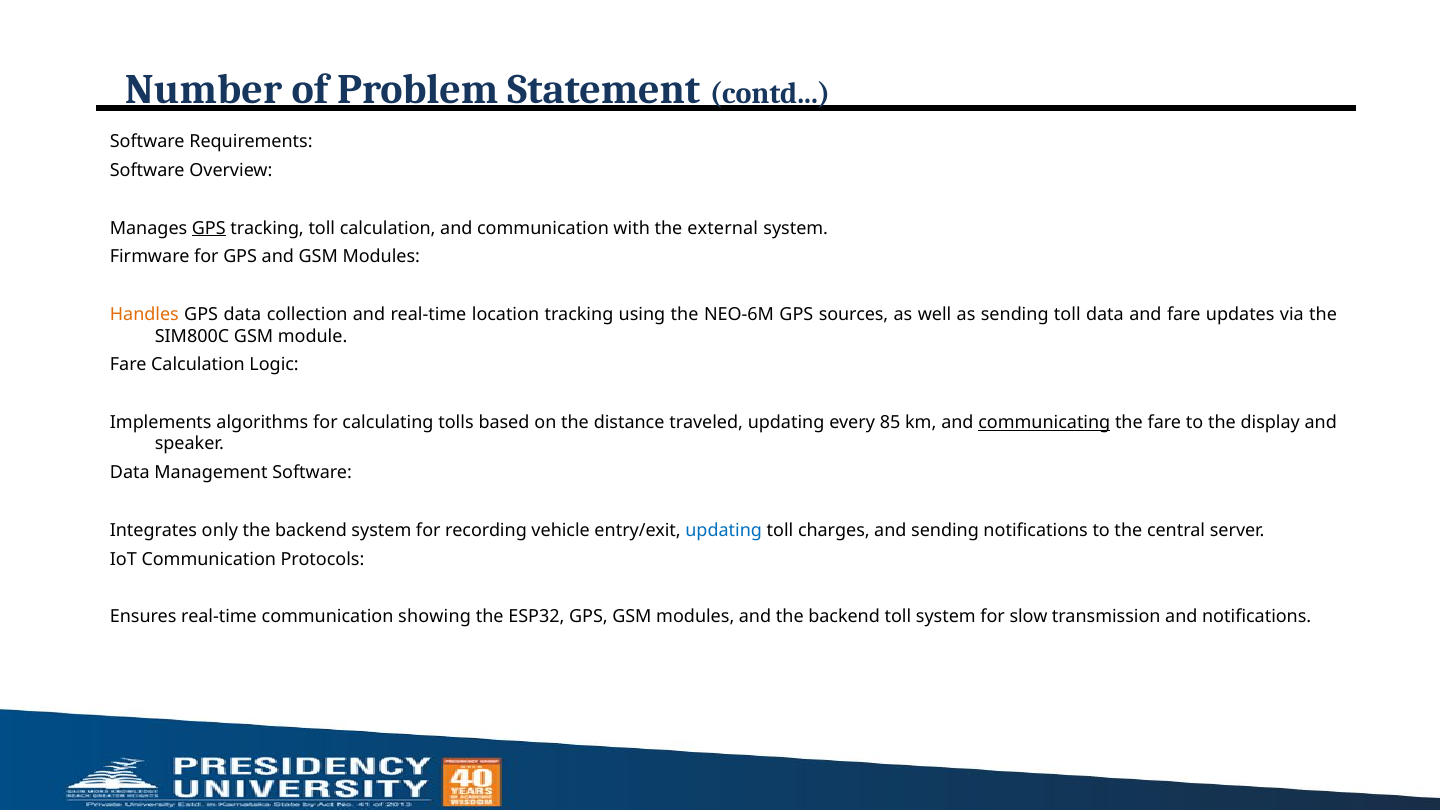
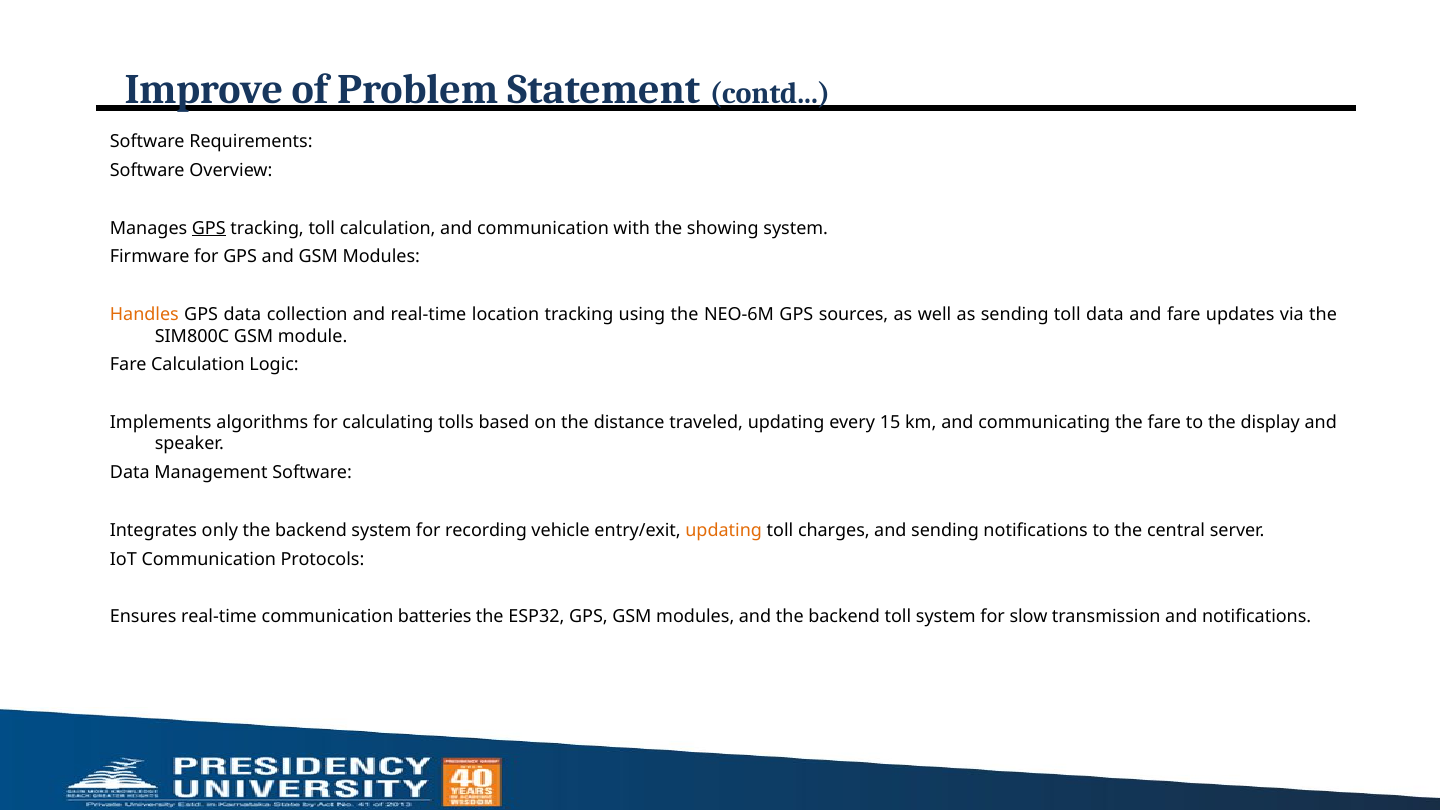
Number: Number -> Improve (204, 89)
external: external -> showing (723, 228)
85: 85 -> 15 (890, 422)
communicating underline: present -> none (1044, 422)
updating colour: blue -> orange (724, 530)
showing: showing -> batteries (435, 617)
